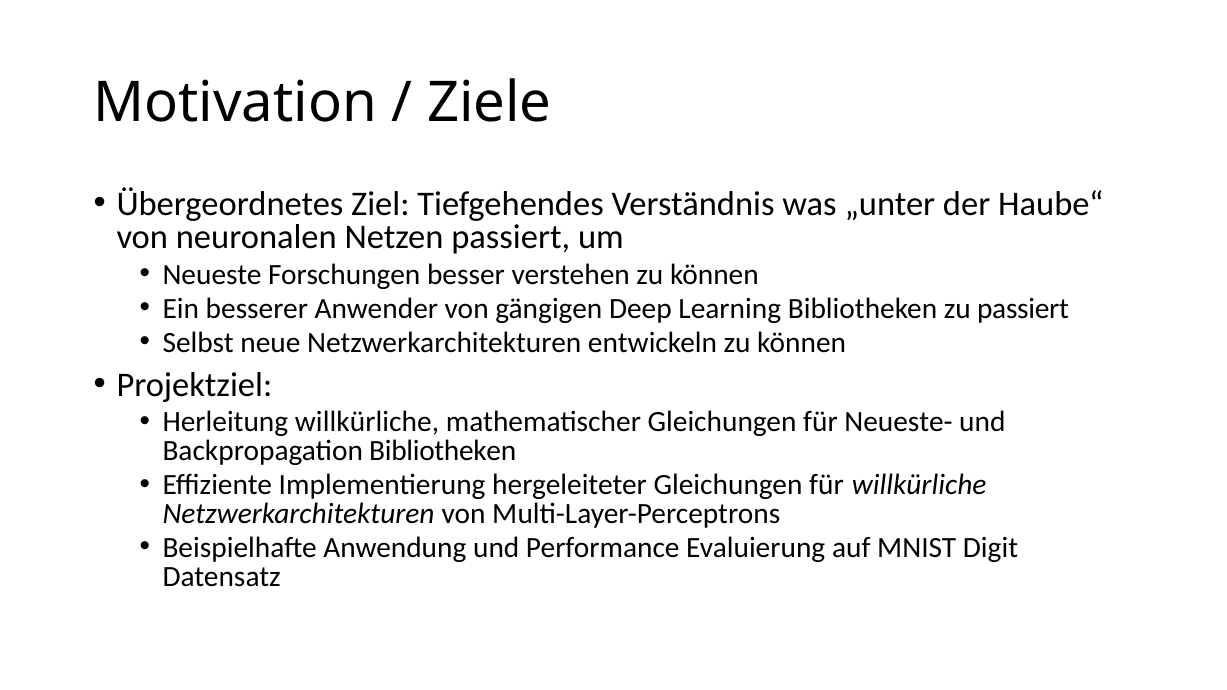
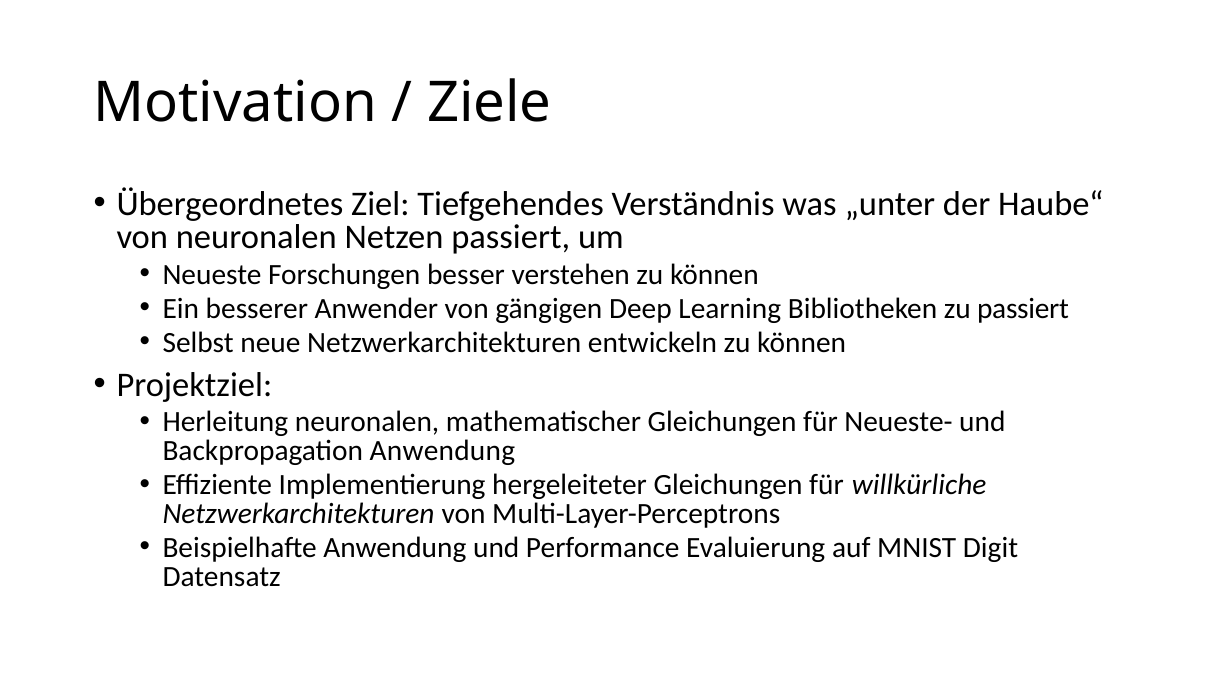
Herleitung willkürliche: willkürliche -> neuronalen (367, 422)
Backpropagation Bibliotheken: Bibliotheken -> Anwendung (442, 451)
